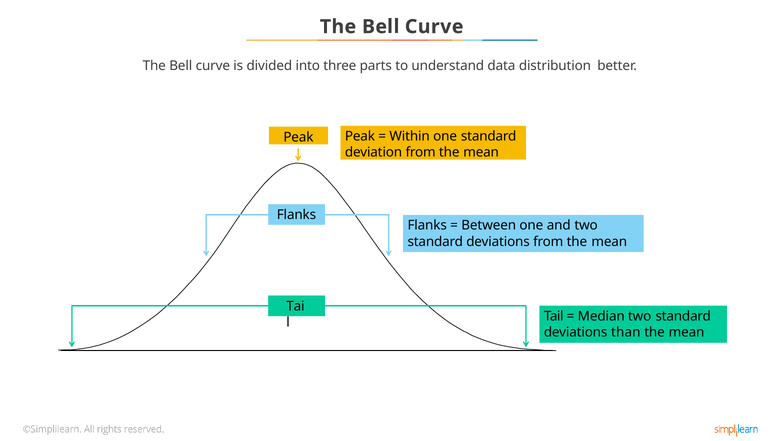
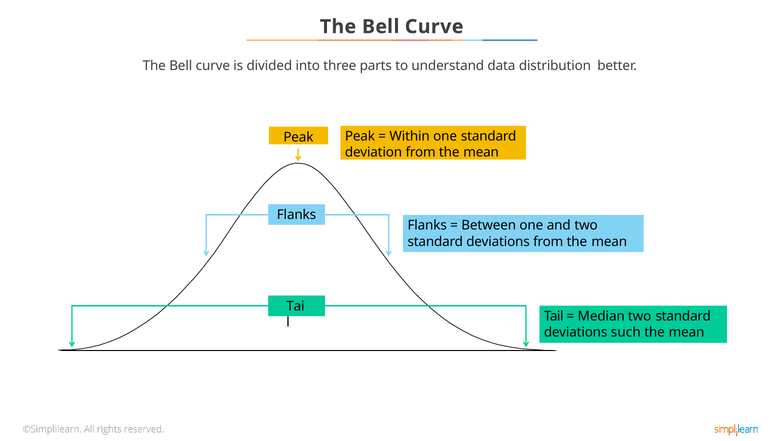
than: than -> such (626, 332)
